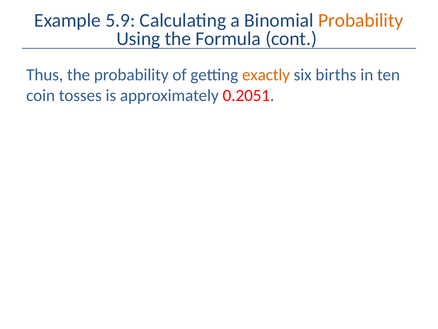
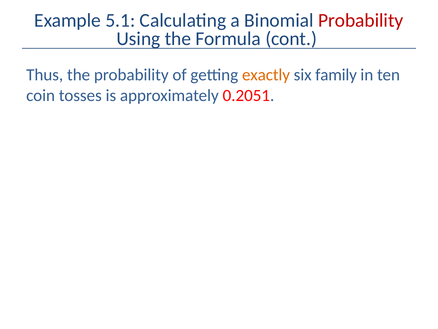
5.9: 5.9 -> 5.1 (120, 20)
Probability colour: orange -> red (361, 20)
births: births -> family (336, 75)
